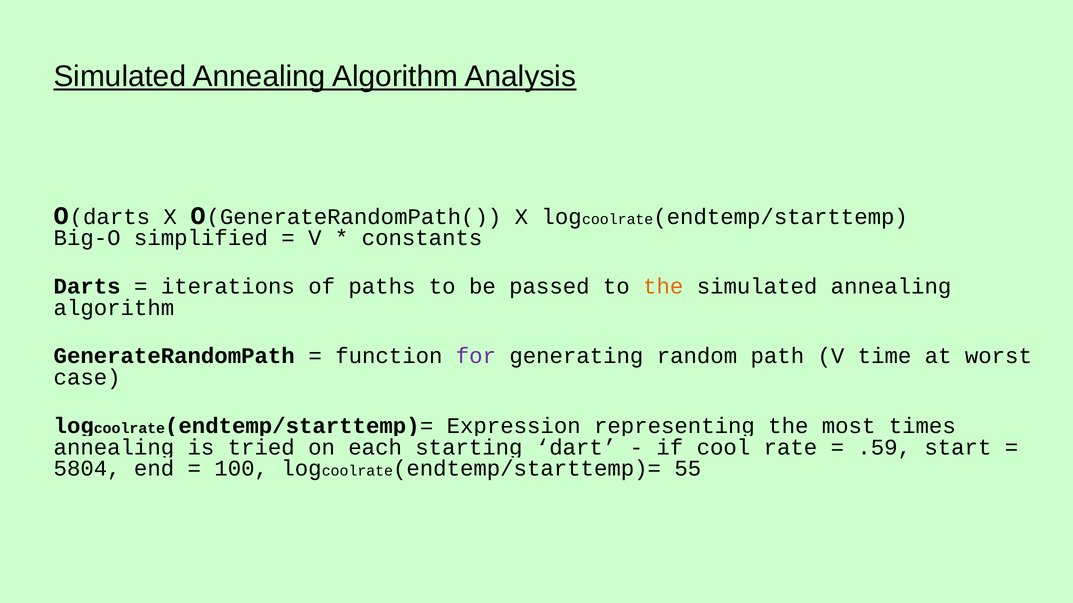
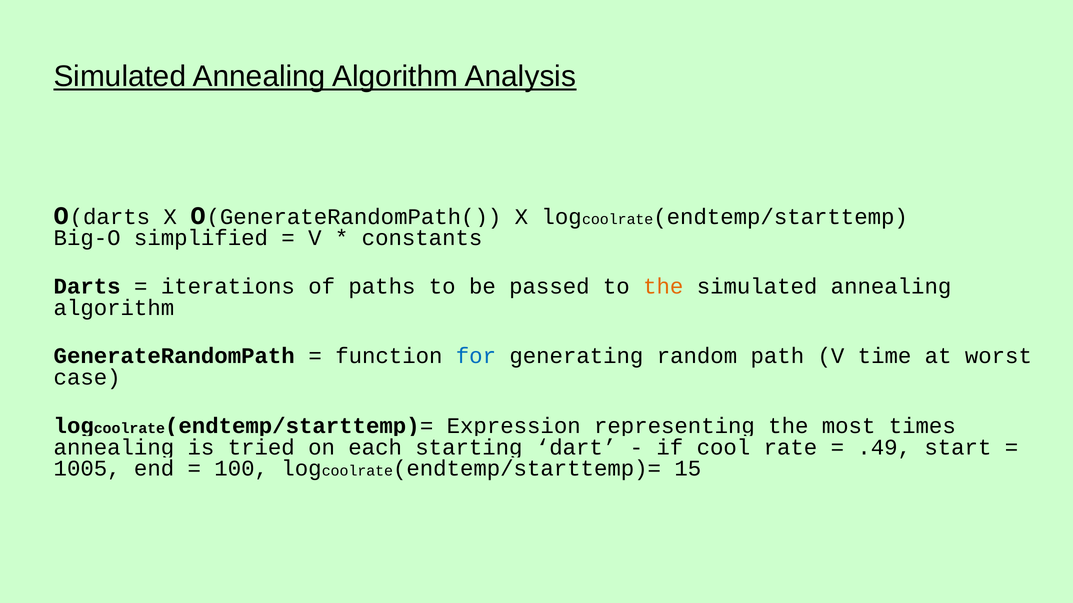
for colour: purple -> blue (476, 356)
.59: .59 -> .49 (884, 448)
5804: 5804 -> 1005 (87, 469)
55: 55 -> 15 (688, 469)
